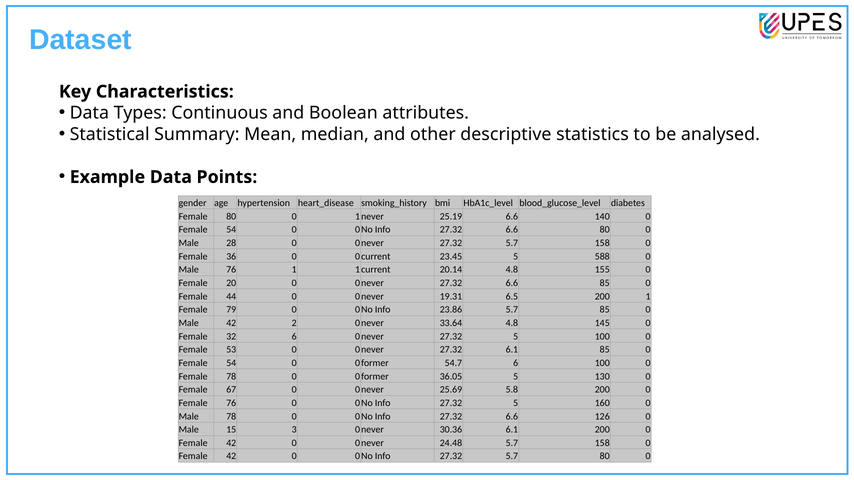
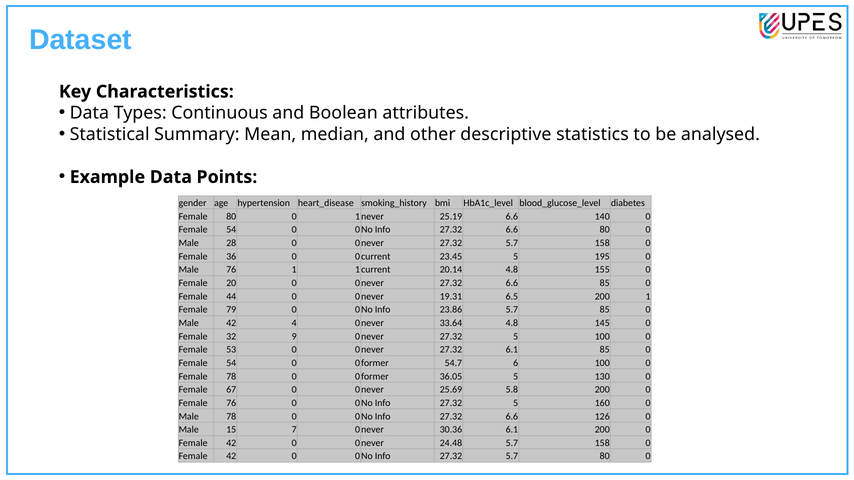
588: 588 -> 195 (602, 257)
2: 2 -> 4 (294, 323)
32 6: 6 -> 9 (294, 337)
3: 3 -> 7 (294, 430)
